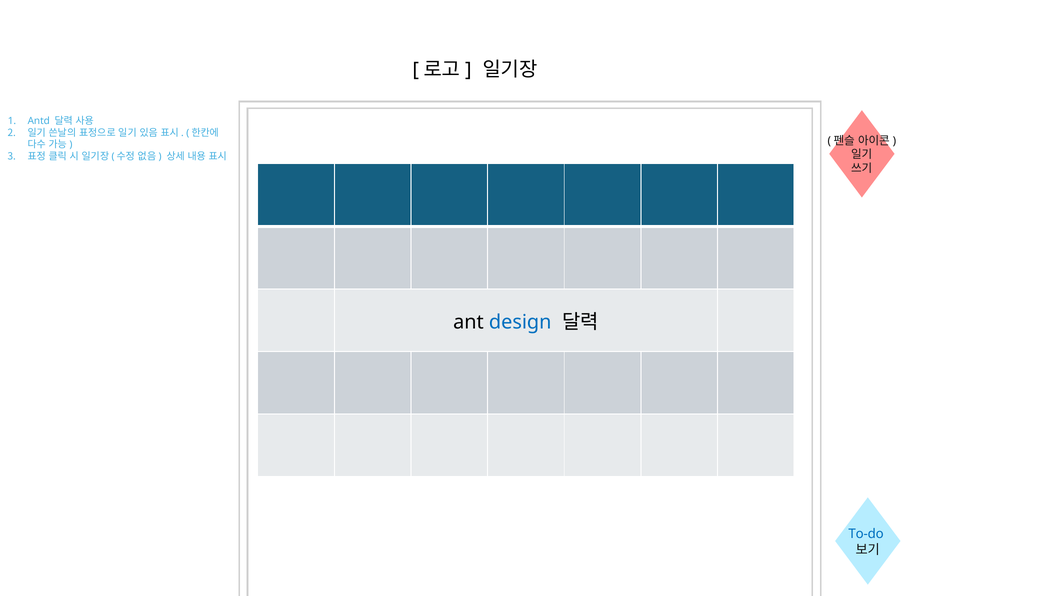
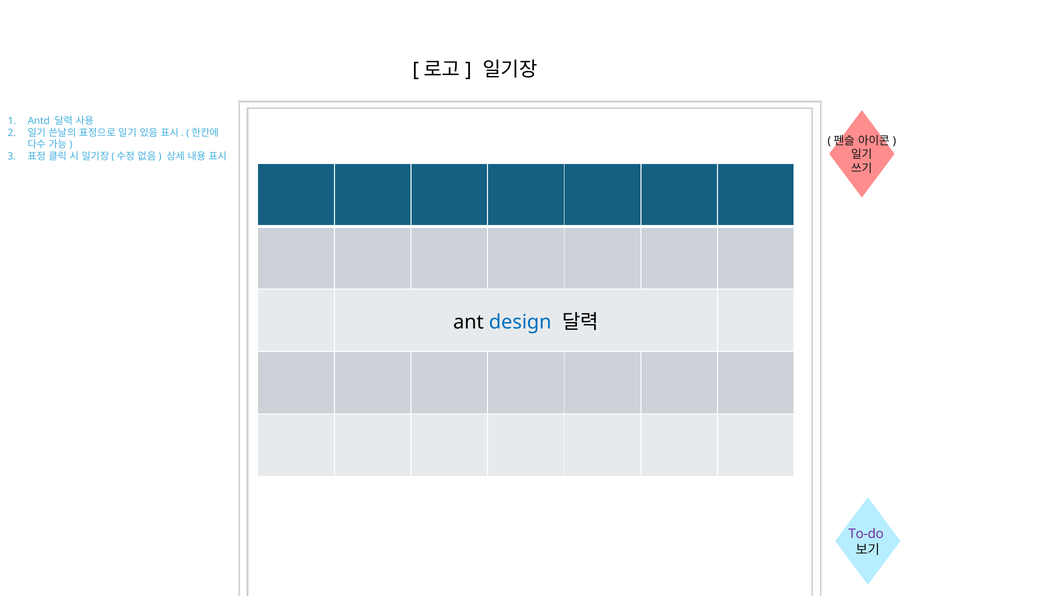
To-do colour: blue -> purple (866, 534)
